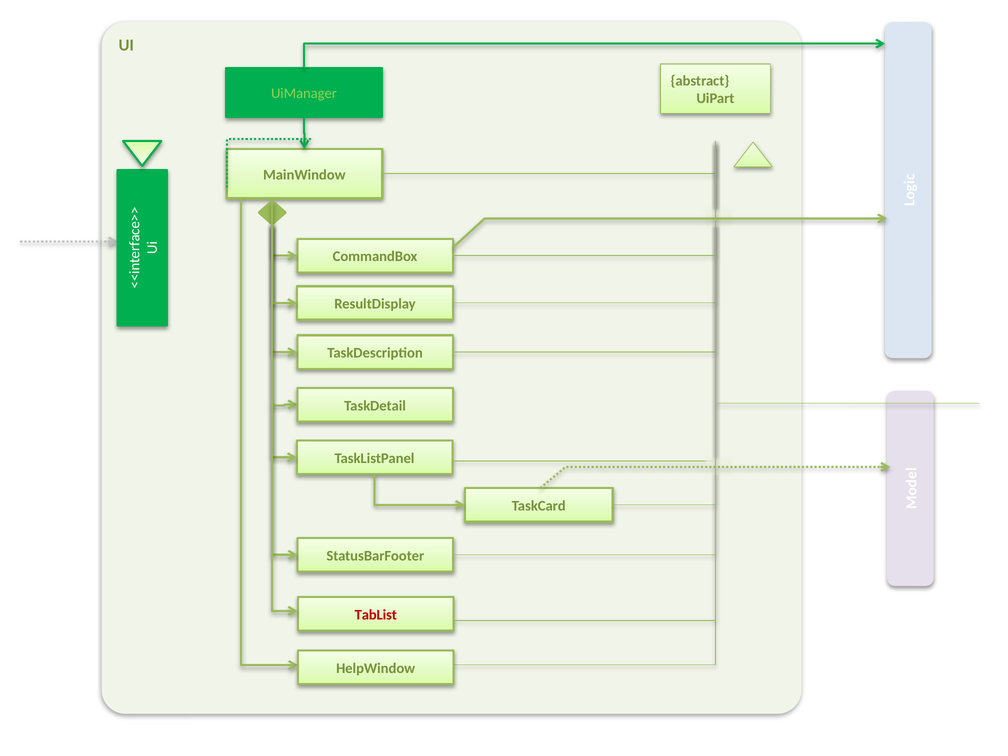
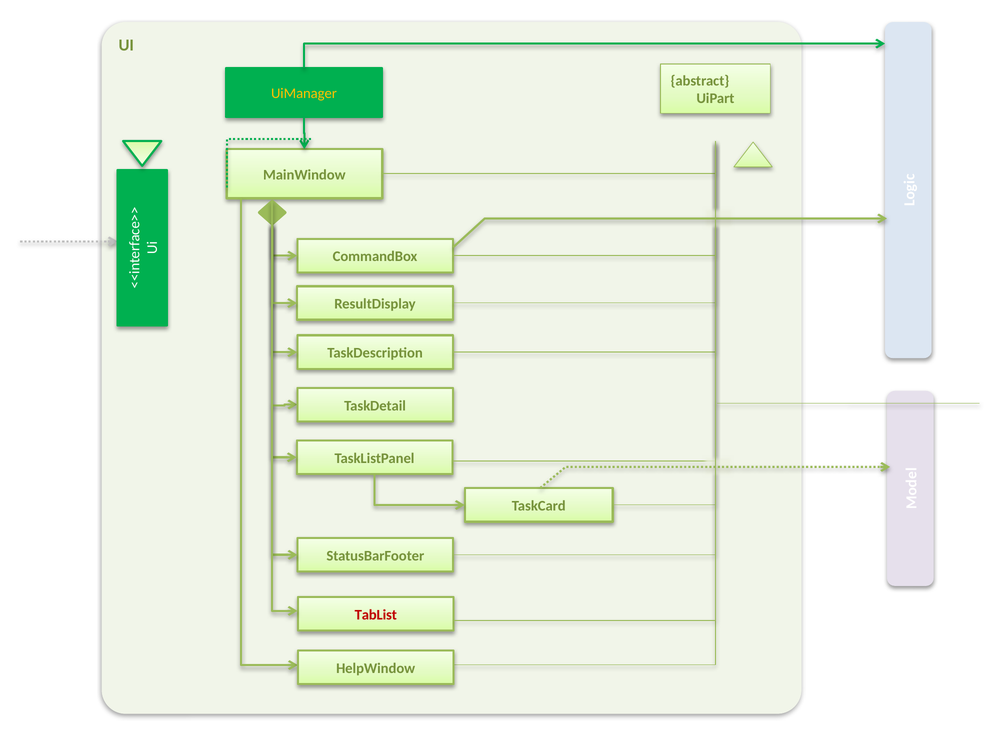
UiManager colour: light green -> yellow (304, 94)
